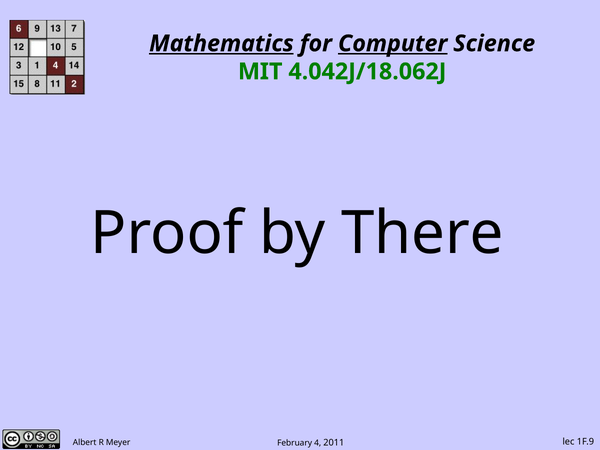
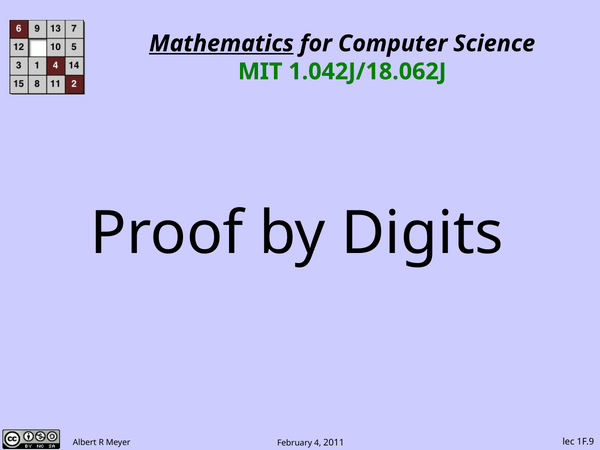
Computer underline: present -> none (393, 44)
4.042J/18.062J: 4.042J/18.062J -> 1.042J/18.062J (367, 72)
There: There -> Digits (422, 233)
